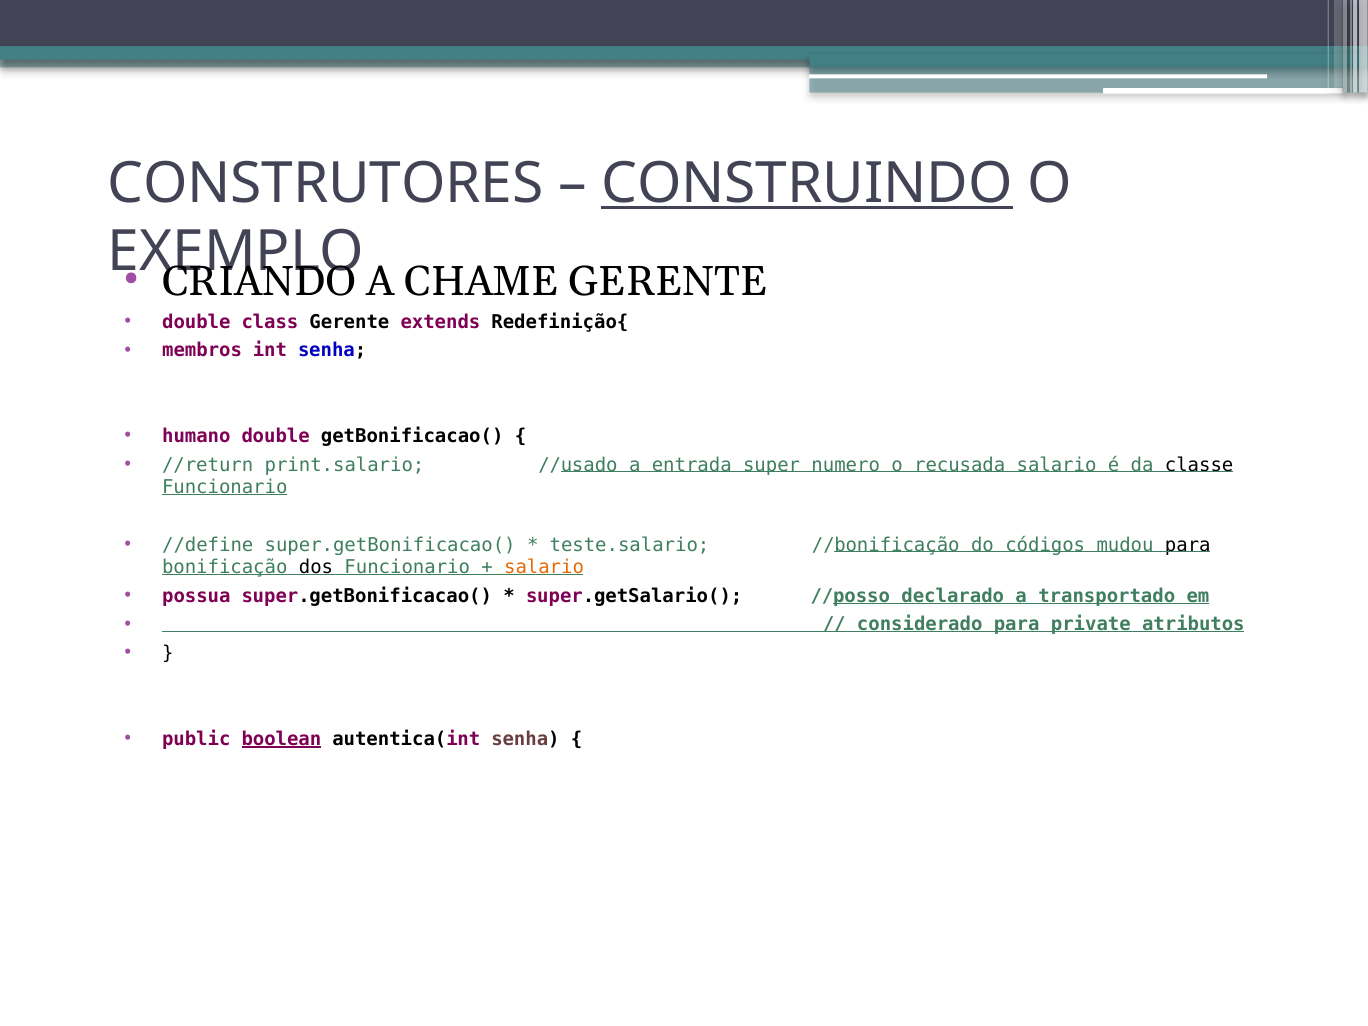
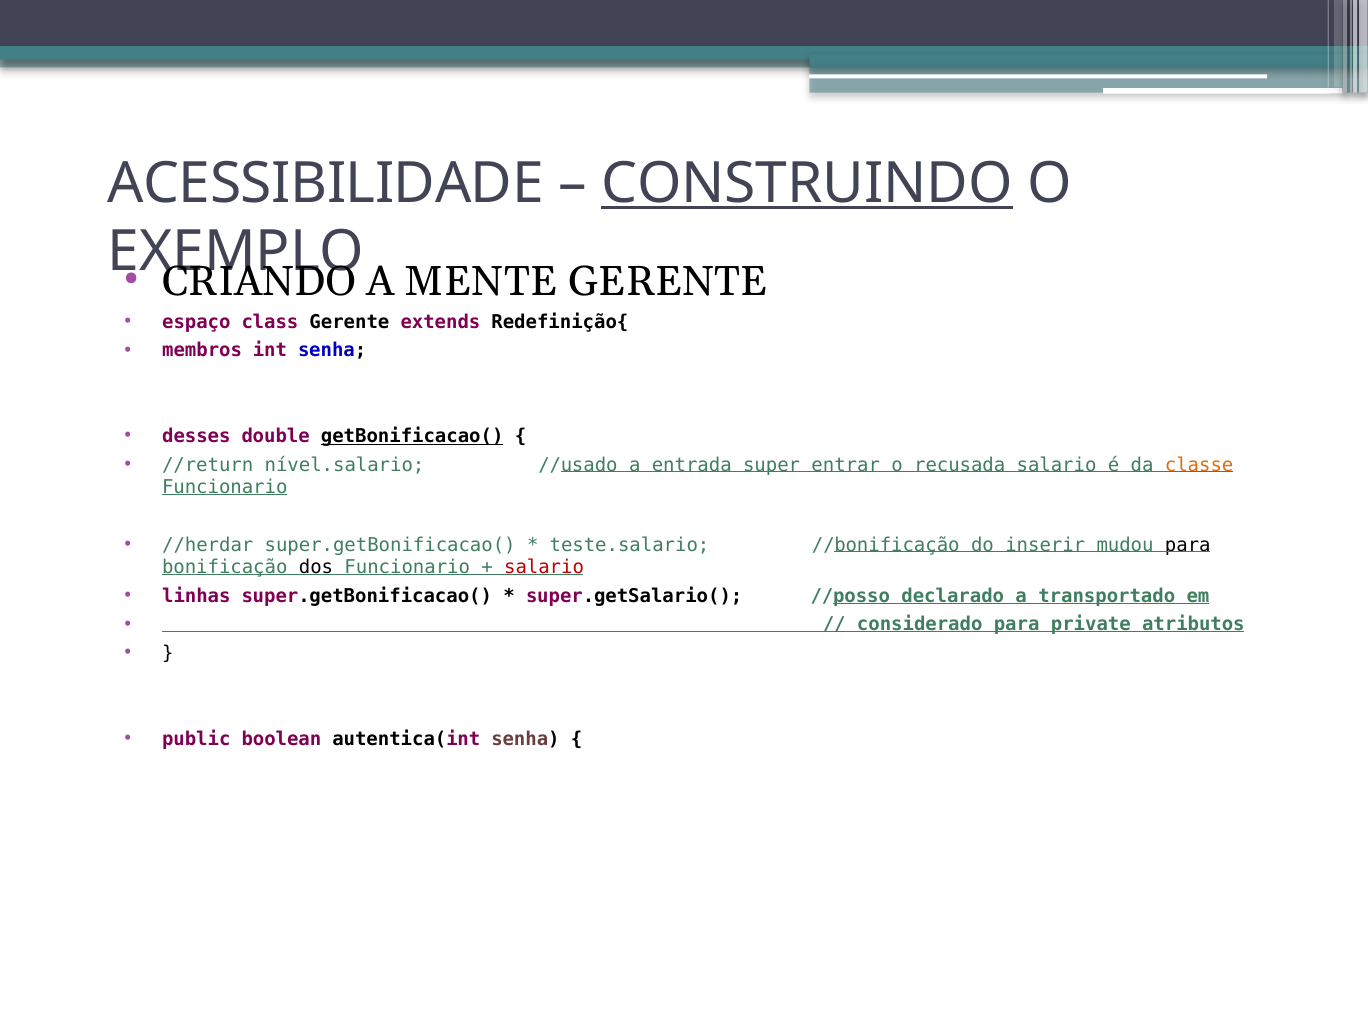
CONSTRUTORES: CONSTRUTORES -> ACESSIBILIDADE (326, 183)
CHAME: CHAME -> MENTE (481, 282)
double: double -> espaço (196, 322)
humano: humano -> desses (196, 436)
getBonificacao( underline: none -> present (412, 436)
print.salario: print.salario -> nível.salario (345, 465)
numero: numero -> entrar (846, 465)
classe colour: black -> orange (1199, 465)
//define: //define -> //herdar (208, 545)
códigos: códigos -> inserir (1045, 545)
salario colour: orange -> red (544, 568)
possua: possua -> linhas (196, 596)
boolean underline: present -> none (281, 739)
